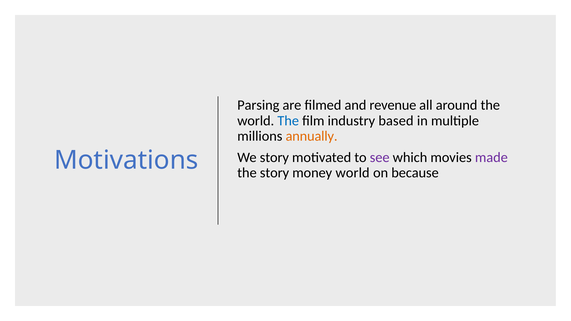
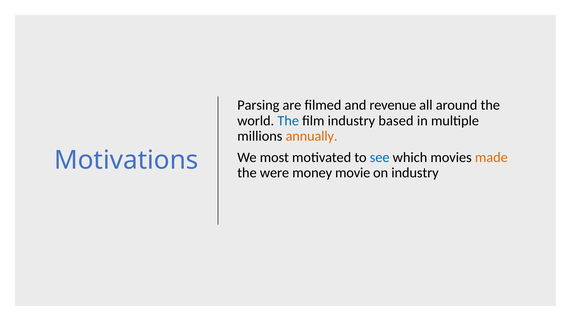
We story: story -> most (274, 158)
see colour: purple -> blue (380, 158)
made colour: purple -> orange (491, 158)
the story: story -> were (274, 173)
money world: world -> movie (353, 173)
on because: because -> industry (415, 173)
